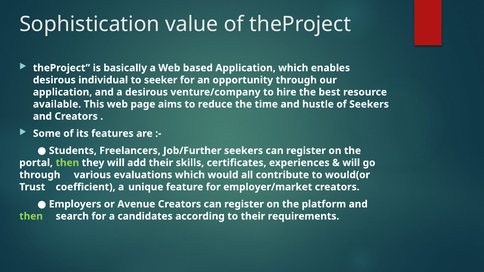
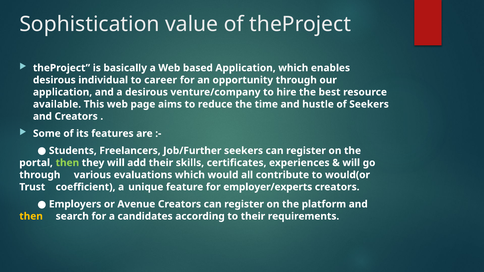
seeker: seeker -> career (161, 80)
employer/market: employer/market -> employer/experts (268, 187)
then colour: light green -> yellow (31, 216)
